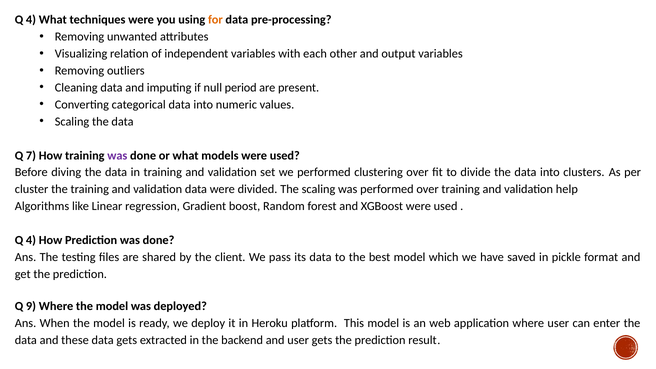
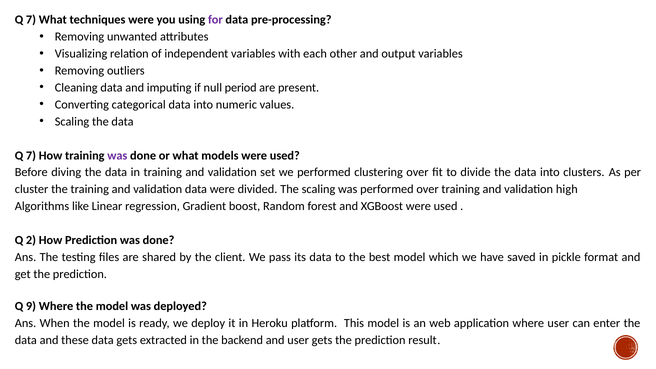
4: 4 -> 7 (31, 20)
for colour: orange -> purple (215, 20)
help: help -> high (567, 189)
4: 4 -> 2 (31, 240)
